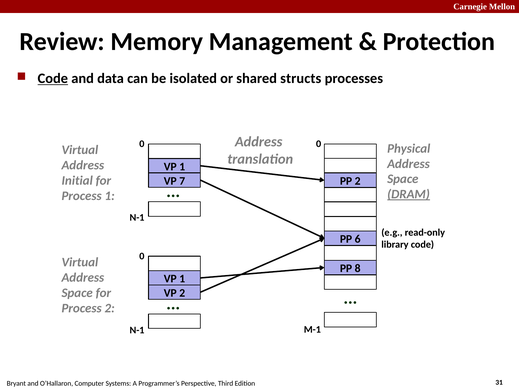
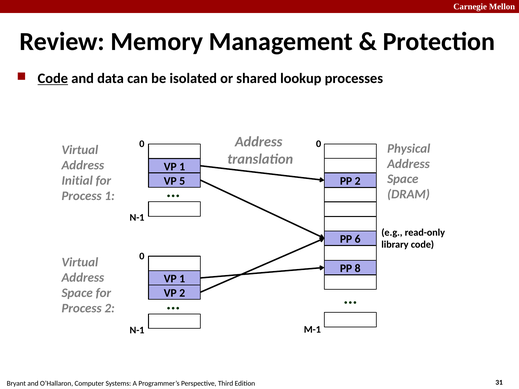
structs: structs -> lookup (301, 79)
7: 7 -> 5 (182, 181)
DRAM underline: present -> none (409, 194)
